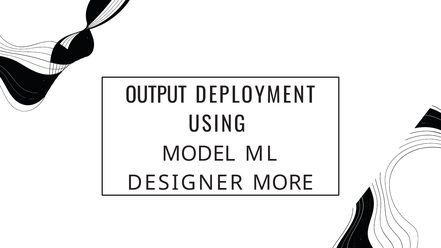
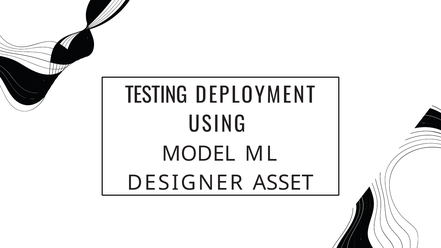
OUTPUT: OUTPUT -> TESTING (156, 96)
MORE: MORE -> ASSET (283, 183)
